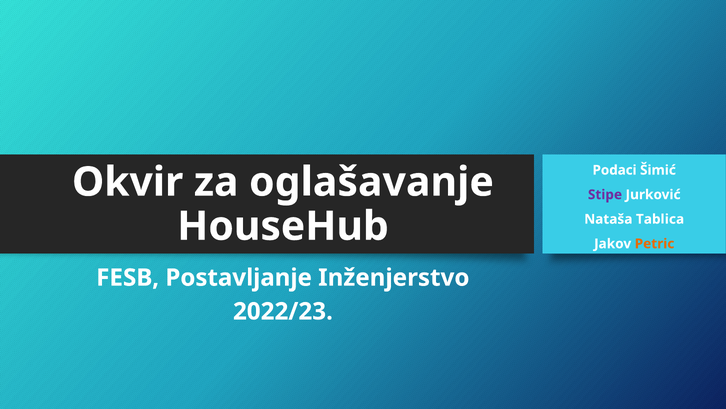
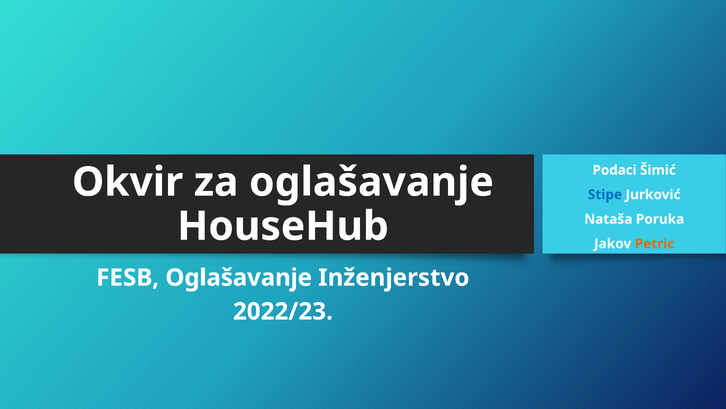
Stipe colour: purple -> blue (605, 194)
Tablica: Tablica -> Poruka (660, 219)
FESB Postavljanje: Postavljanje -> Oglašavanje (239, 277)
